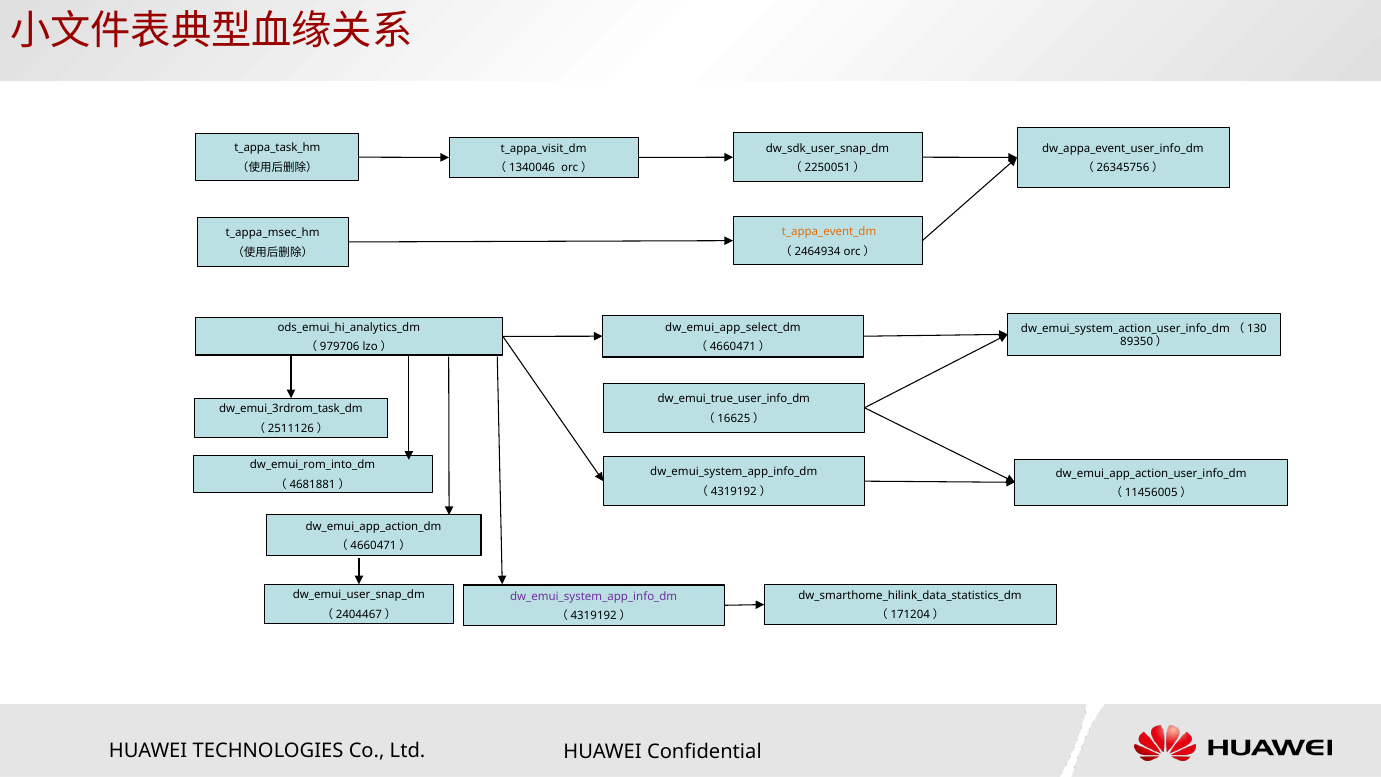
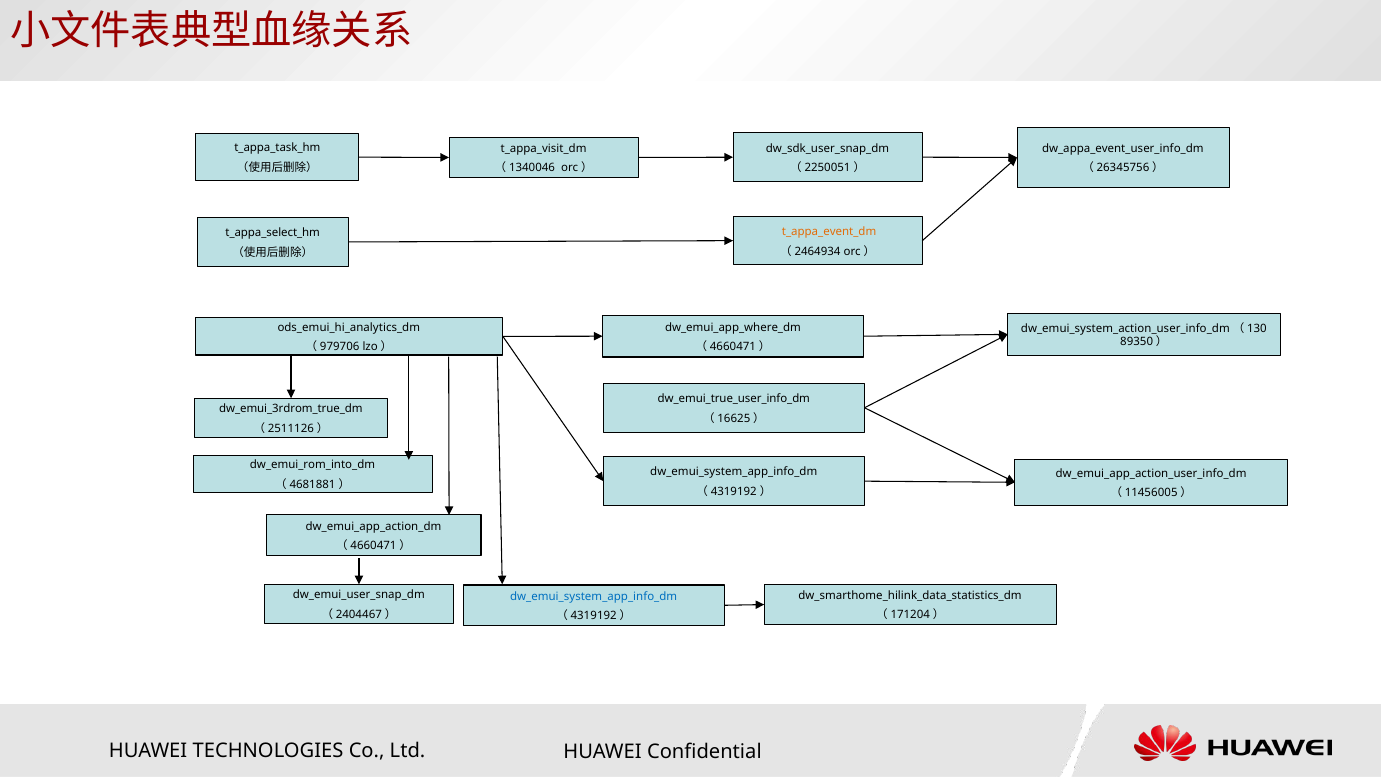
t_appa_msec_hm: t_appa_msec_hm -> t_appa_select_hm (273, 233)
dw_emui_app_select_dm: dw_emui_app_select_dm -> dw_emui_app_where_dm (733, 327)
dw_emui_3rdrom_task_dm: dw_emui_3rdrom_task_dm -> dw_emui_3rdrom_true_dm (291, 409)
dw_emui_system_app_info_dm colour: purple -> blue (594, 596)
